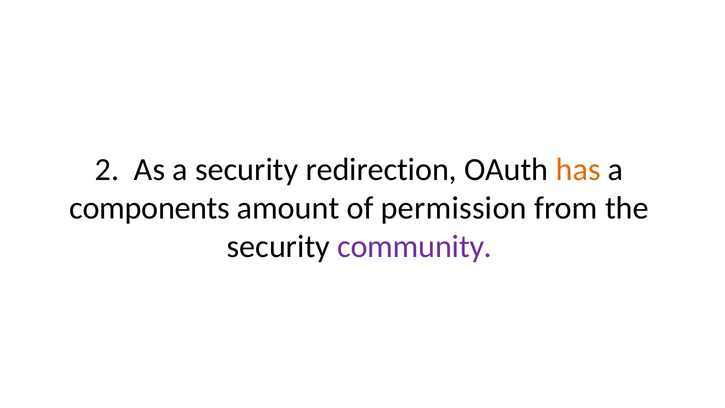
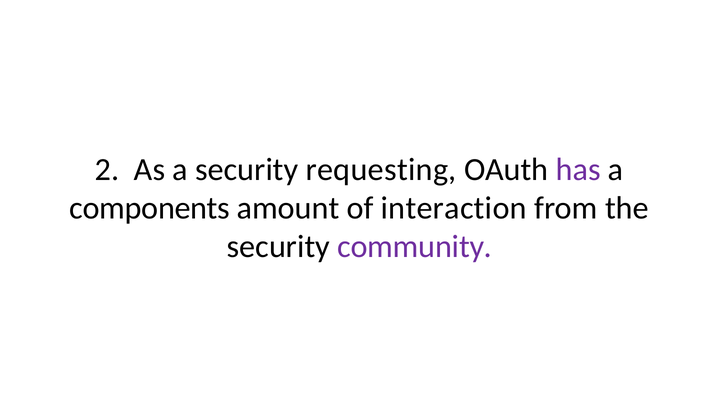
redirection: redirection -> requesting (381, 169)
has colour: orange -> purple (578, 169)
permission: permission -> interaction (454, 208)
